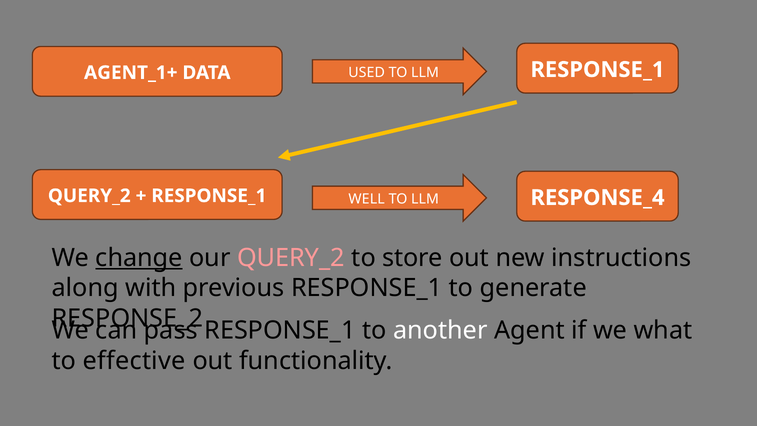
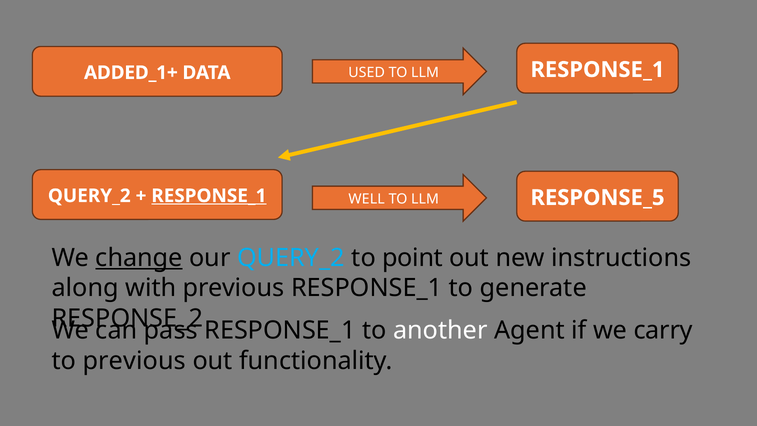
AGENT_1+: AGENT_1+ -> ADDED_1+ (131, 73)
RESPONSE_1 underline: none -> present (209, 196)
RESPONSE_4: RESPONSE_4 -> RESPONSE_5 (597, 198)
QUERY_2 colour: pink -> light blue (291, 258)
store: store -> point (413, 258)
what: what -> carry (663, 330)
to effective: effective -> previous (134, 361)
